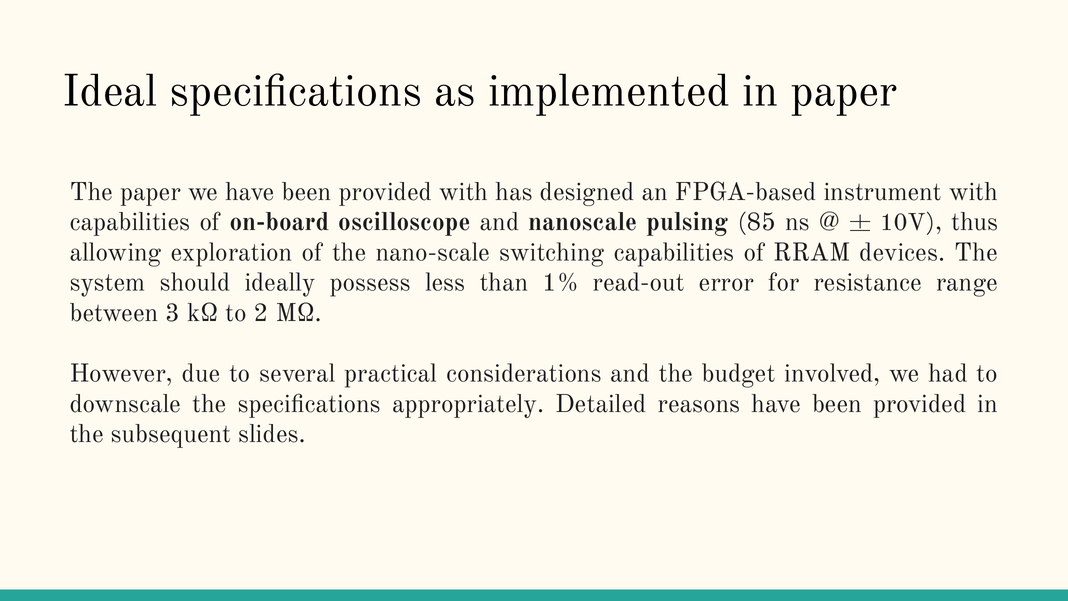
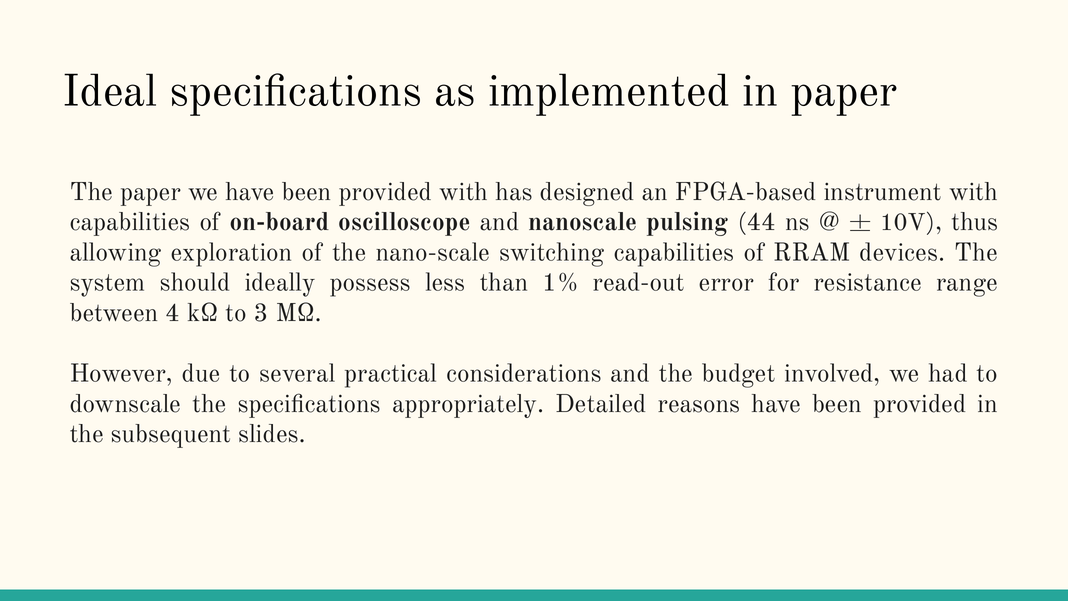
85: 85 -> 44 (757, 222)
3: 3 -> 4 (173, 313)
2: 2 -> 3 (261, 313)
